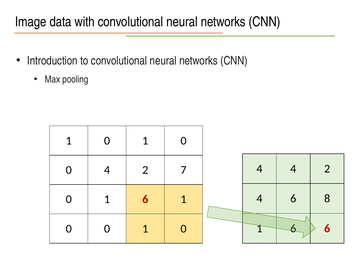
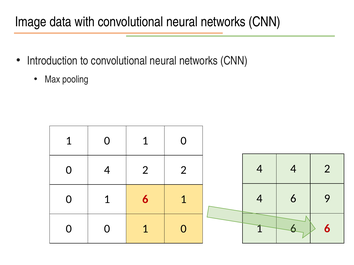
2 7: 7 -> 2 (184, 170)
8: 8 -> 9 (327, 199)
